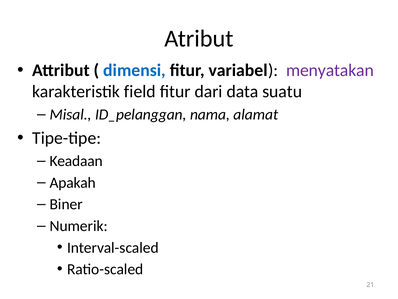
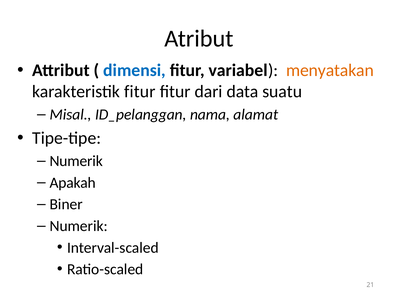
menyatakan colour: purple -> orange (330, 70)
karakteristik field: field -> fitur (140, 91)
Keadaan: Keadaan -> Numerik (76, 161)
